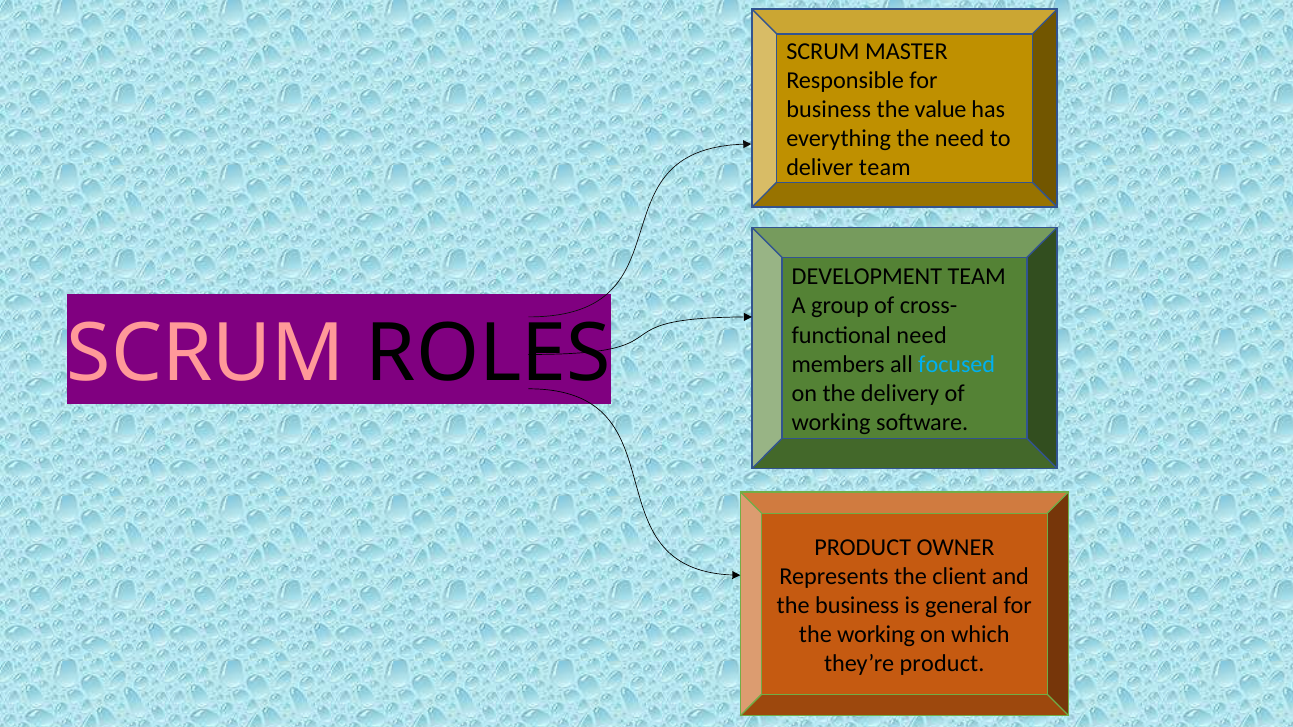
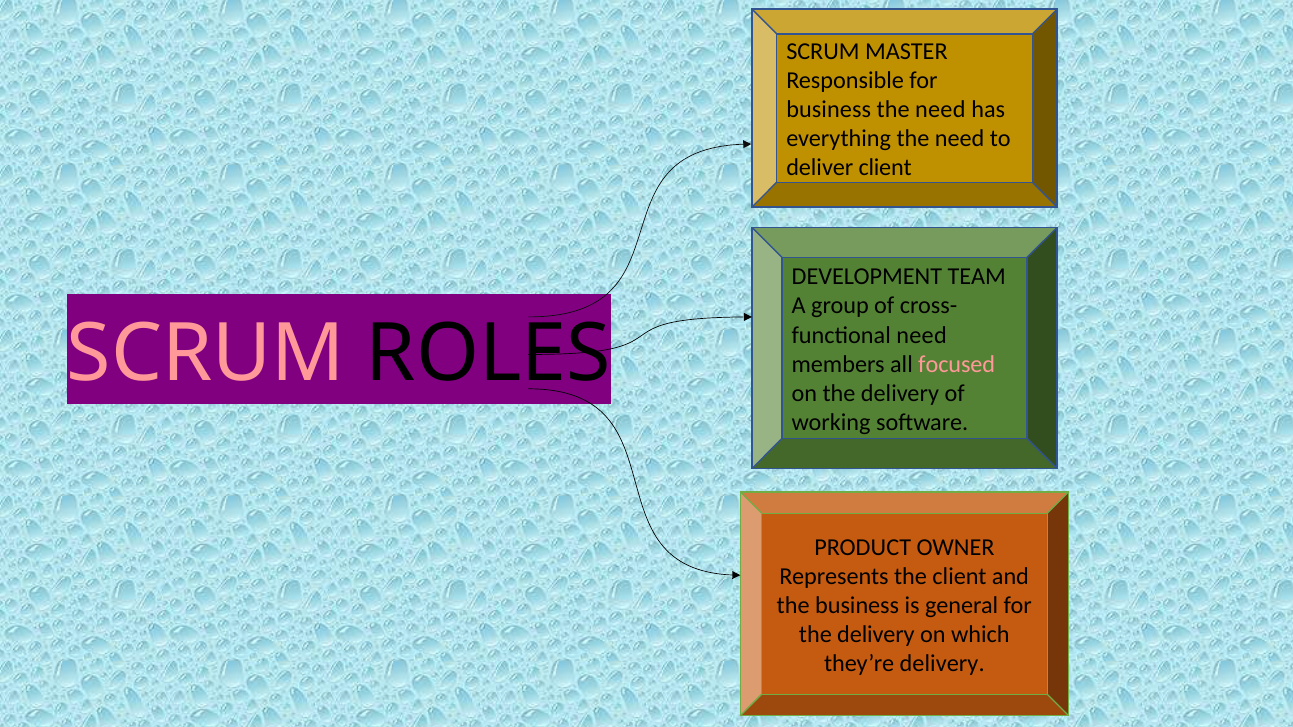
value: value -> need (940, 110)
deliver team: team -> client (885, 168)
focused colour: light blue -> pink (957, 364)
working: working -> delivery (876, 635)
they’re product: product -> delivery (942, 664)
